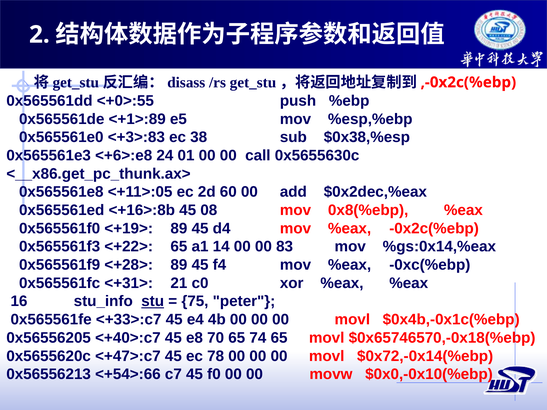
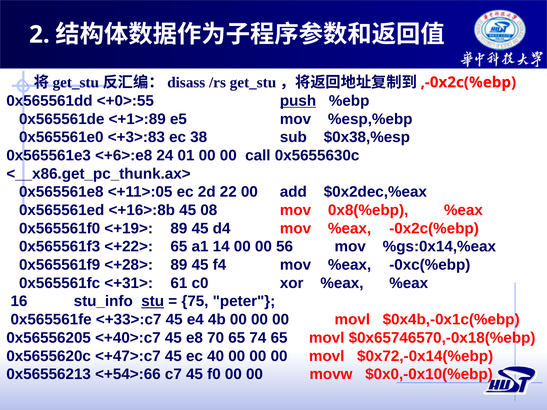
push underline: none -> present (298, 101)
60: 60 -> 22 (228, 192)
83: 83 -> 56 (285, 247)
21: 21 -> 61 (179, 283)
78: 78 -> 40 (216, 356)
